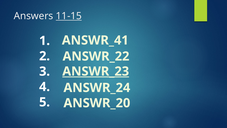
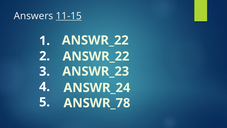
ANSWR_41: ANSWR_41 -> ANSWR_22 (95, 40)
ANSWR_23 underline: present -> none (96, 71)
ANSWR_20: ANSWR_20 -> ANSWR_78 (97, 103)
